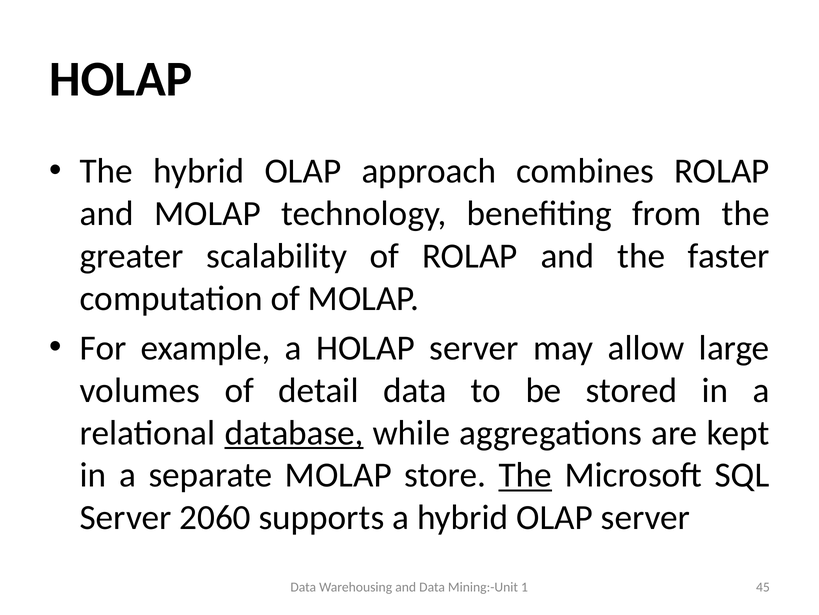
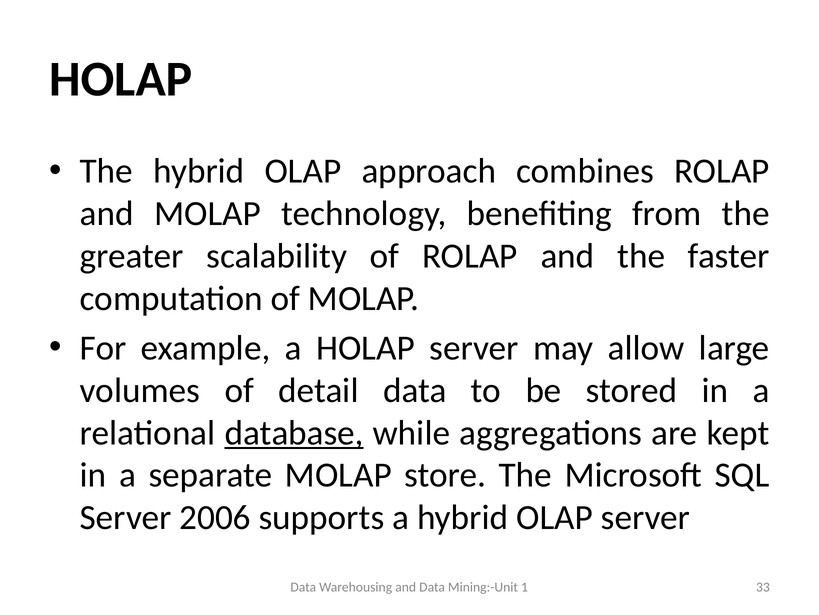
The underline: present -> none (525, 475)
2060: 2060 -> 2006 (215, 517)
45: 45 -> 33 (763, 586)
